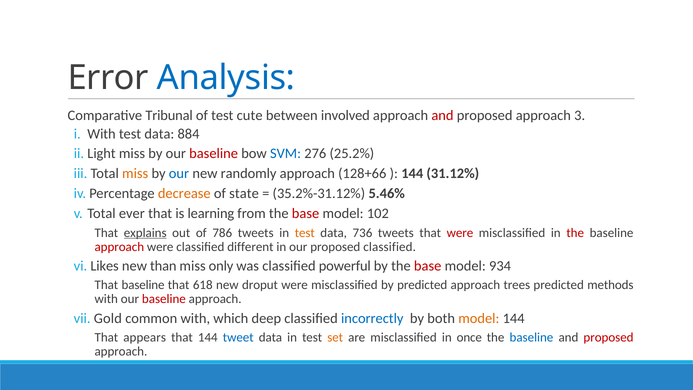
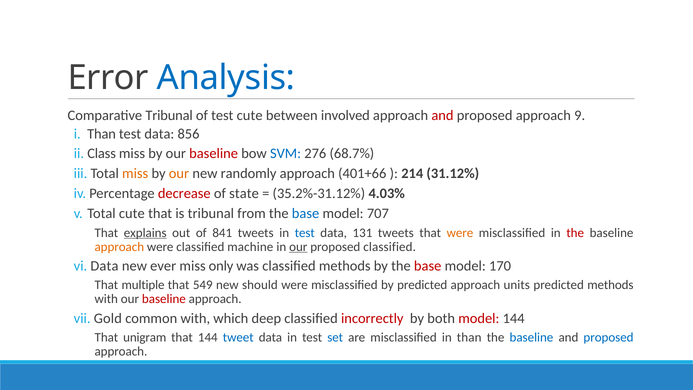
3: 3 -> 9 (580, 115)
With: With -> Than (102, 134)
884: 884 -> 856 (188, 134)
Light: Light -> Class (102, 154)
25.2%: 25.2% -> 68.7% (352, 154)
our colour: blue -> orange (179, 174)
128+66: 128+66 -> 401+66 (362, 174)
144: 144 -> 214 (412, 174)
decrease colour: orange -> red (184, 194)
5.46%: 5.46% -> 4.03% (387, 194)
Total ever: ever -> cute (132, 213)
is learning: learning -> tribunal (211, 213)
base colour: red -> blue (306, 213)
102: 102 -> 707 (378, 213)
786: 786 -> 841 (222, 233)
test colour: orange -> blue (305, 233)
736: 736 -> 131 (362, 233)
were colour: red -> orange (460, 233)
approach colour: red -> orange (119, 247)
different: different -> machine (250, 247)
our underline: none -> present (298, 247)
Likes: Likes -> Data (104, 266)
than: than -> ever (163, 266)
classified powerful: powerful -> methods (345, 266)
934: 934 -> 170 (500, 266)
That baseline: baseline -> multiple (143, 285)
618: 618 -> 549 (203, 285)
droput: droput -> should (260, 285)
trees: trees -> units (517, 285)
incorrectly colour: blue -> red (372, 318)
model colour: orange -> red (479, 318)
appears: appears -> unigram (145, 337)
set colour: orange -> blue (335, 337)
in once: once -> than (469, 337)
proposed colour: red -> blue (608, 337)
